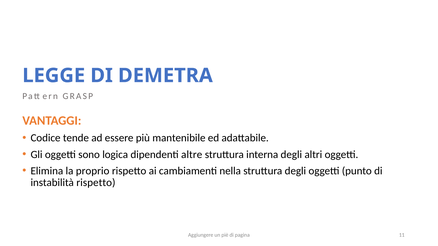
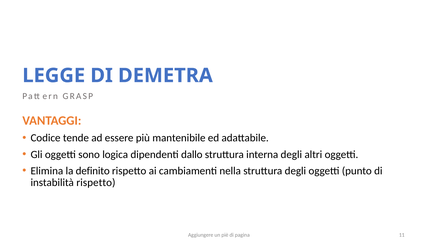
altre: altre -> dallo (192, 155)
proprio: proprio -> definito (93, 171)
